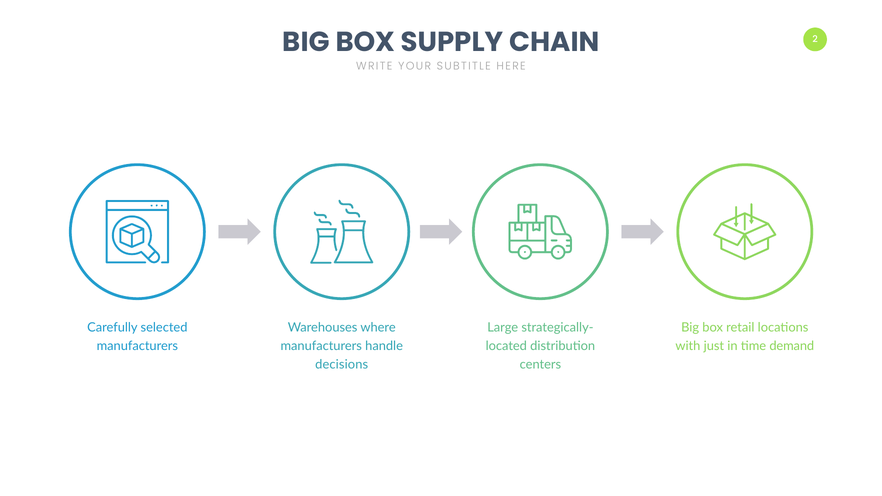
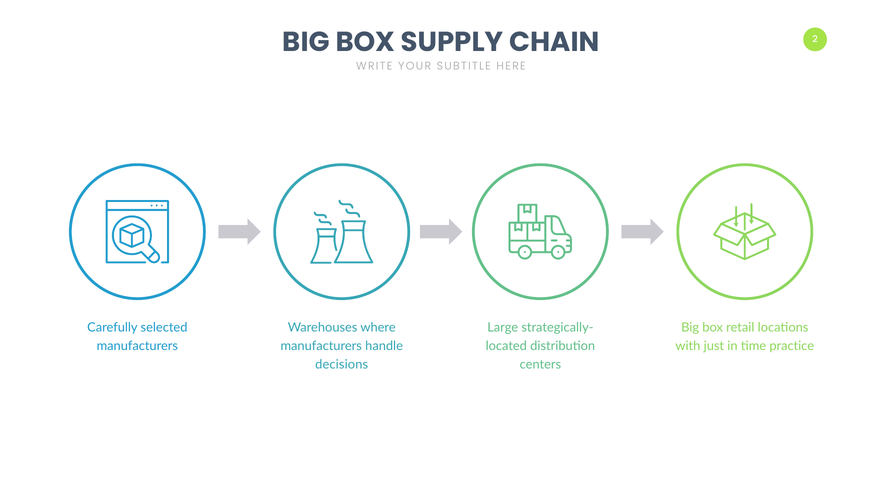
demand: demand -> practice (792, 346)
